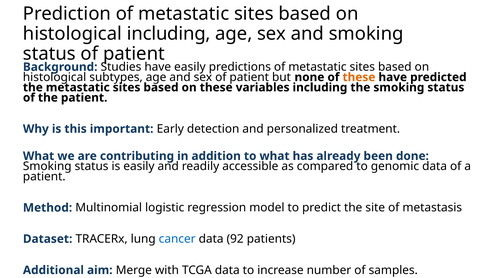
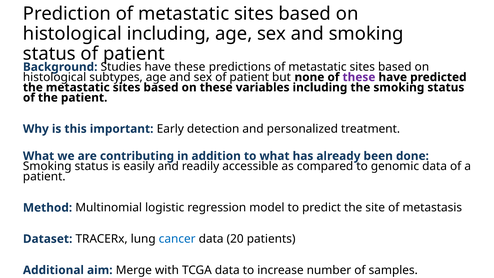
have easily: easily -> these (190, 67)
these colour: orange -> purple (359, 77)
92: 92 -> 20 (235, 239)
